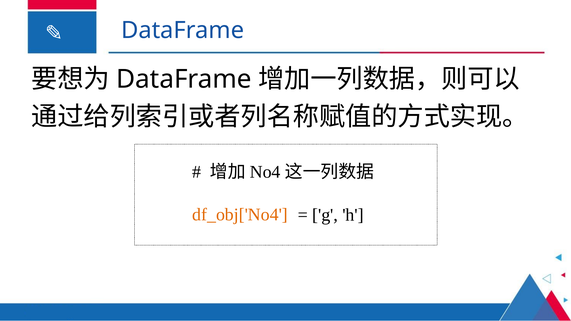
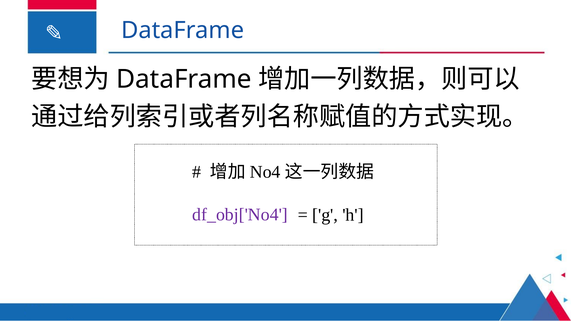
df_obj['No4 colour: orange -> purple (240, 215)
